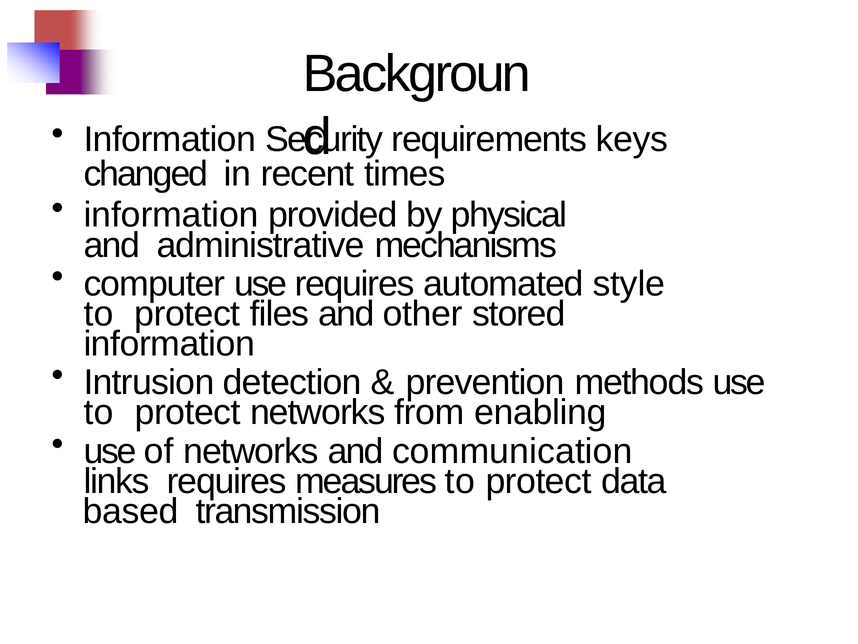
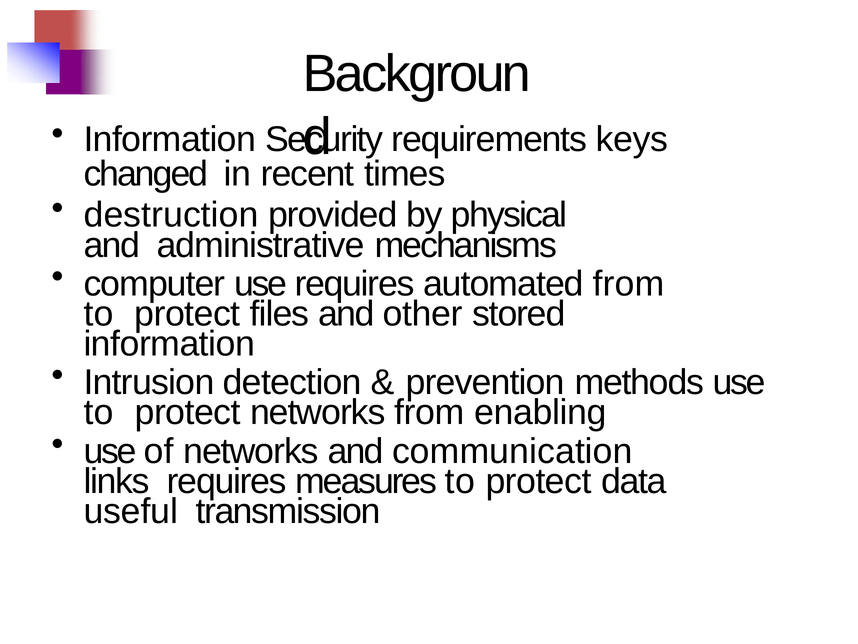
information: information -> destruction (171, 215)
automated style: style -> from (629, 284)
based: based -> useful (131, 511)
